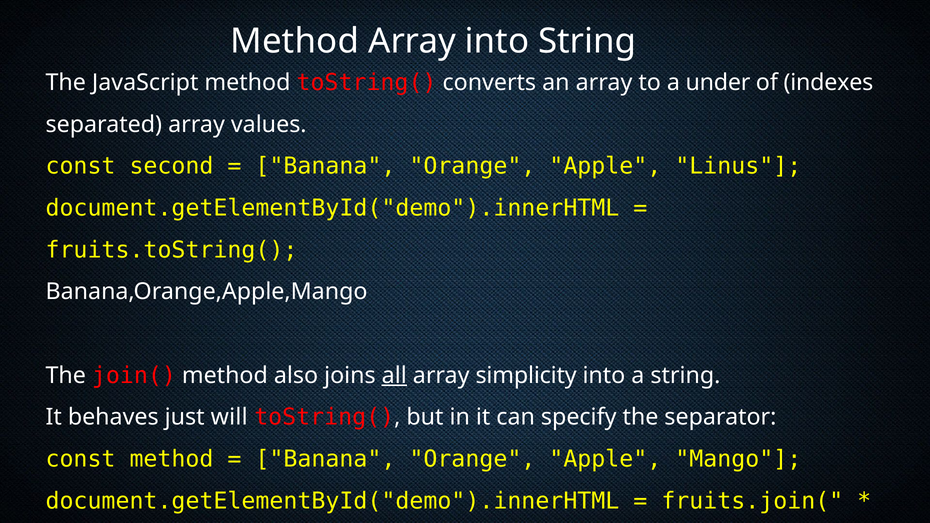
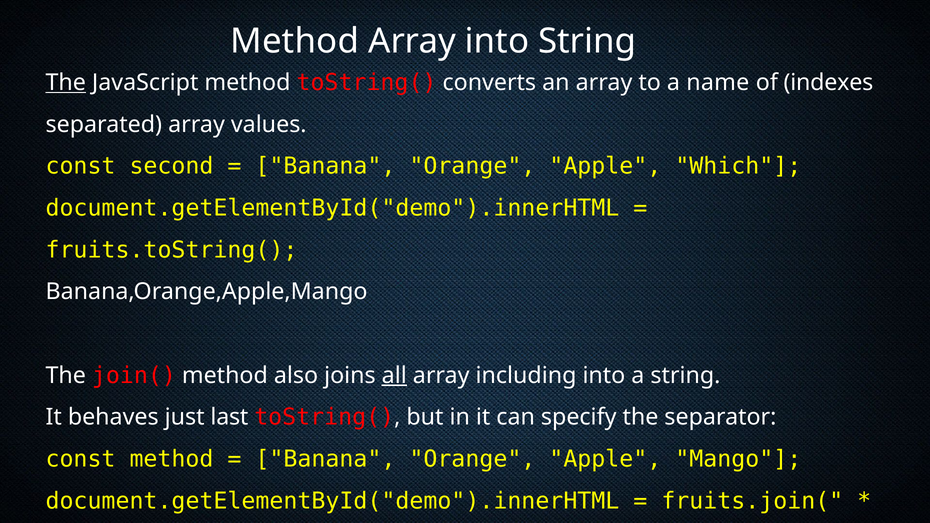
The underline: none -> present (66, 83)
under: under -> name (718, 83)
Linus: Linus -> Which (738, 166)
simplicity: simplicity -> including (526, 376)
will: will -> last (229, 417)
